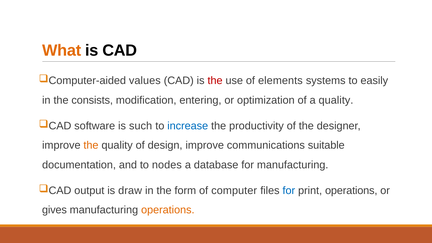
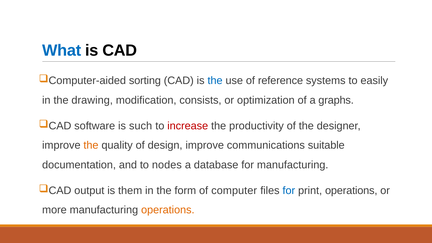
What colour: orange -> blue (62, 50)
values: values -> sorting (145, 81)
the colour: red -> blue (215, 81)
elements: elements -> reference (280, 81)
consists: consists -> drawing (92, 100)
entering: entering -> consists (200, 100)
a quality: quality -> graphs (336, 100)
increase colour: blue -> red (188, 126)
draw: draw -> them (130, 191)
gives: gives -> more (54, 210)
